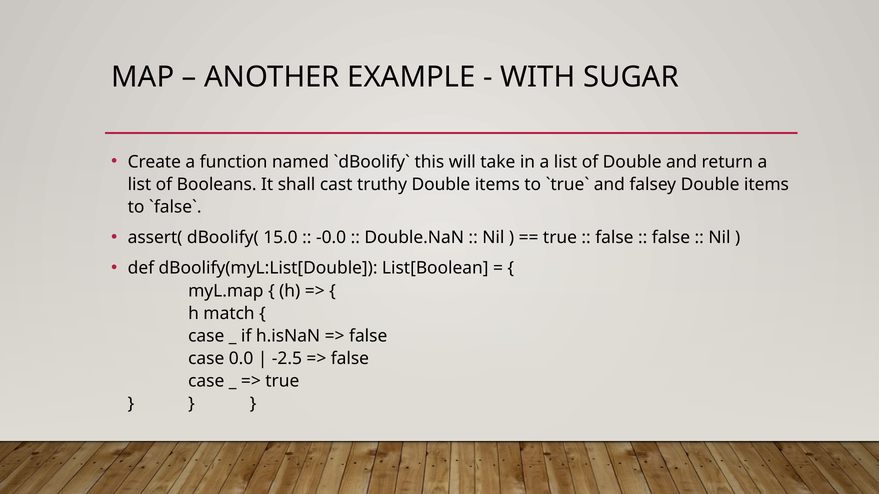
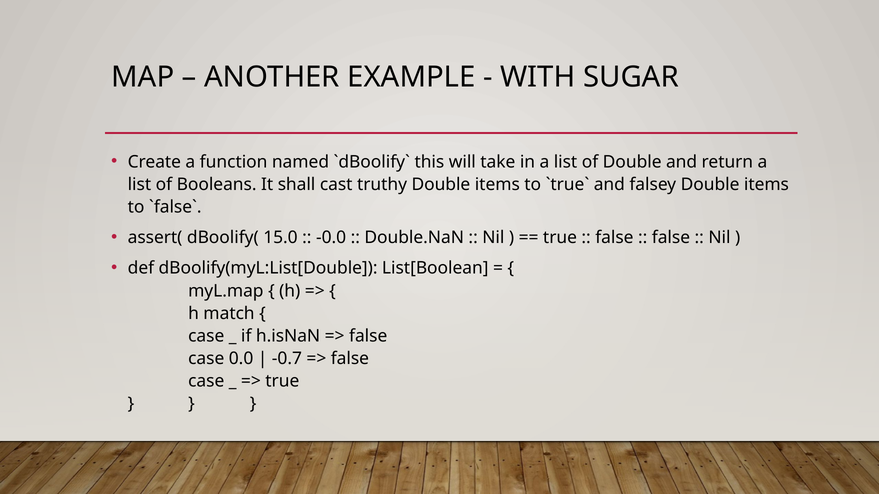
-2.5: -2.5 -> -0.7 (287, 359)
